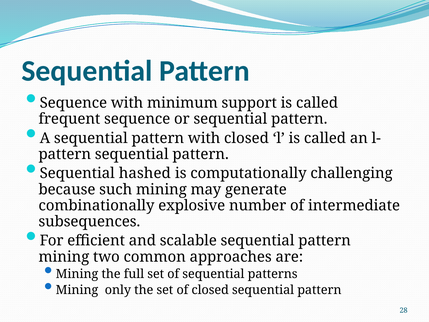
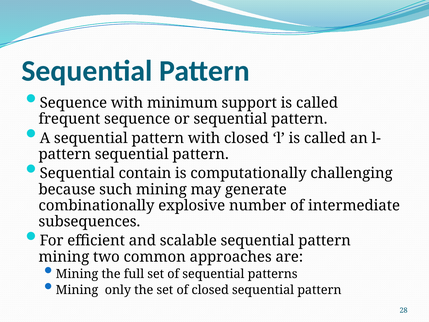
hashed: hashed -> contain (145, 173)
